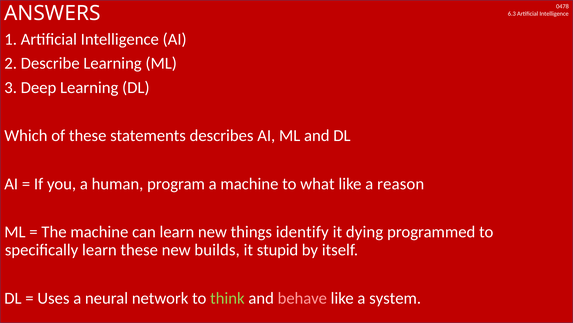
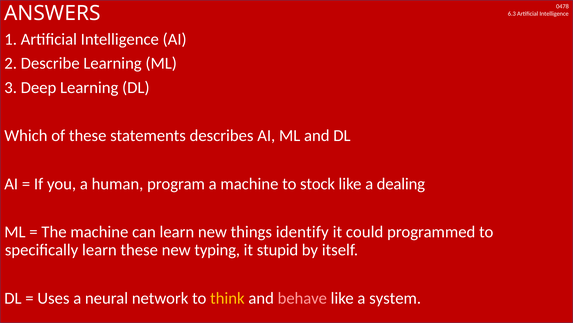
what: what -> stock (318, 183)
reason: reason -> dealing (401, 183)
dying: dying -> could (365, 231)
builds: builds -> typing (217, 250)
think colour: light green -> yellow (227, 298)
